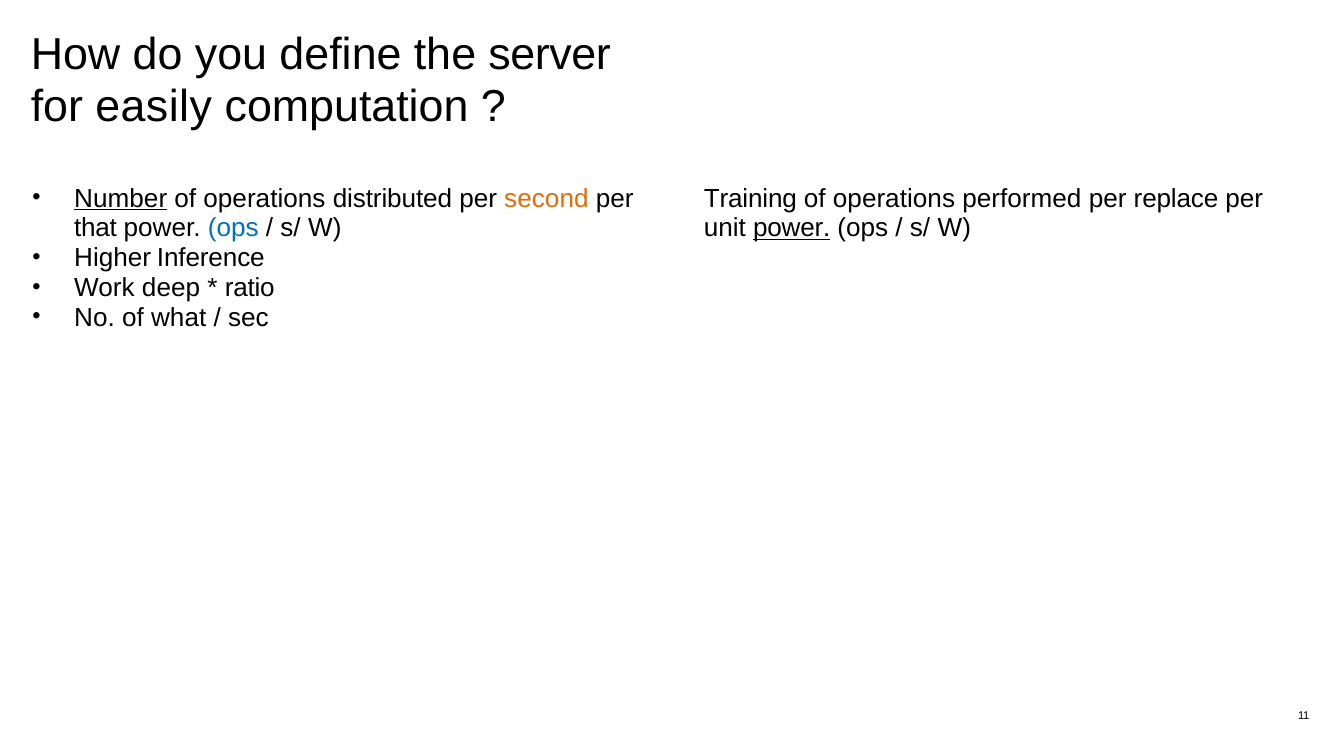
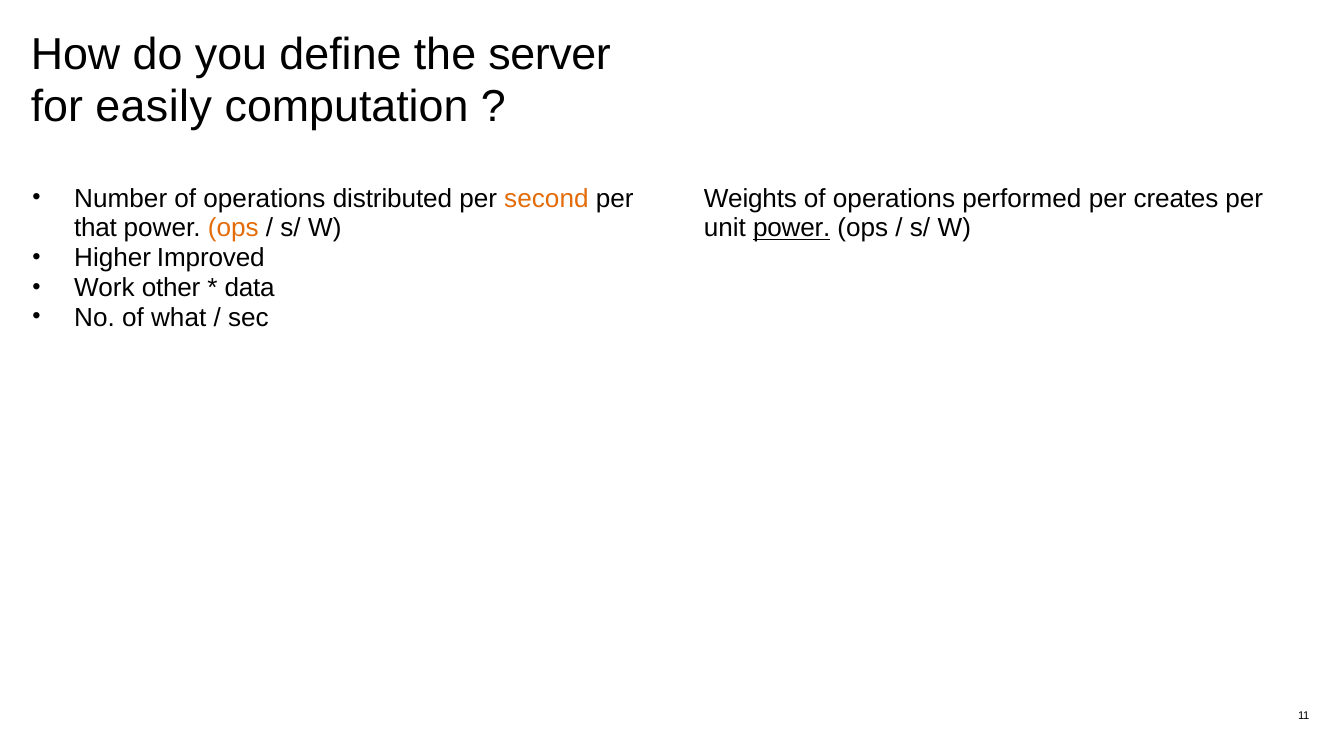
Number underline: present -> none (121, 199)
Training: Training -> Weights (750, 199)
replace: replace -> creates (1176, 199)
ops colour: blue -> orange (233, 228)
Inference: Inference -> Improved (211, 258)
deep: deep -> other (171, 288)
ratio: ratio -> data (250, 288)
